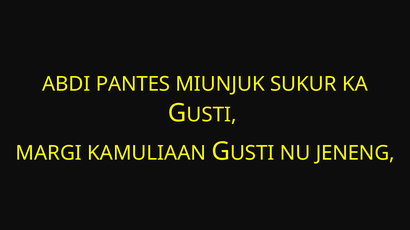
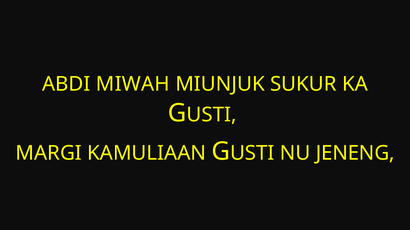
PANTES: PANTES -> MIWAH (133, 84)
